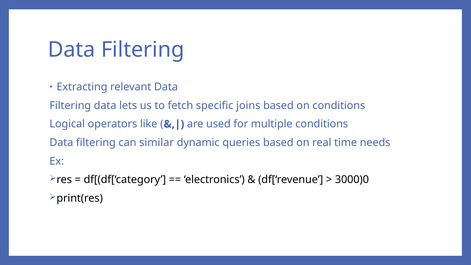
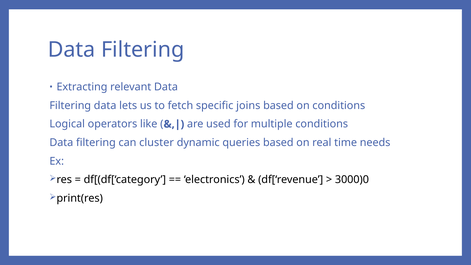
similar: similar -> cluster (157, 143)
